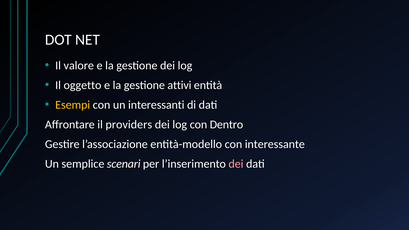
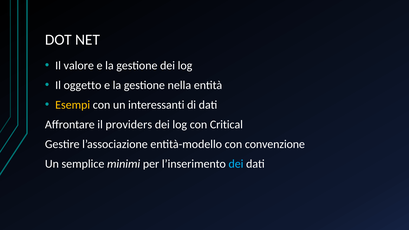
attivi: attivi -> nella (179, 85)
Dentro: Dentro -> Critical (226, 125)
interessante: interessante -> convenzione (275, 144)
scenari: scenari -> minimi (124, 164)
dei colour: pink -> light blue (236, 164)
